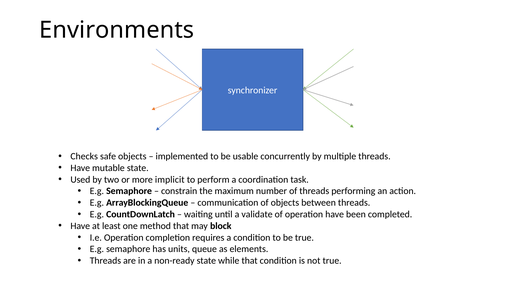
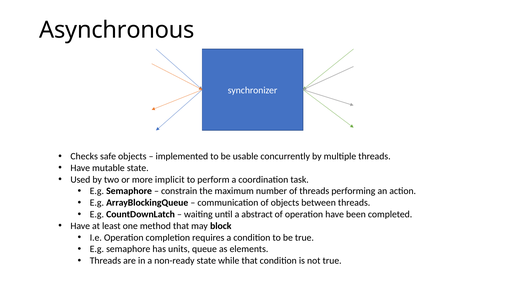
Environments: Environments -> Asynchronous (117, 30)
validate: validate -> abstract (257, 214)
